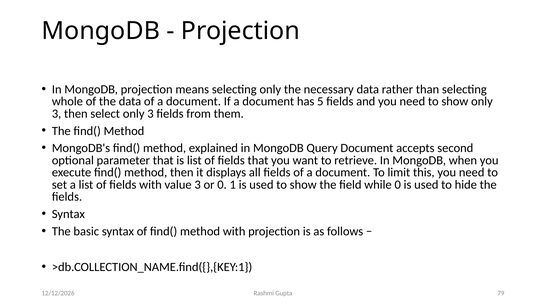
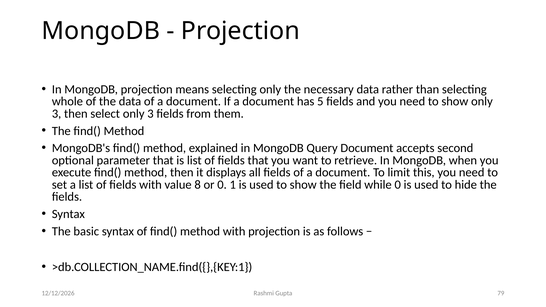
value 3: 3 -> 8 (198, 185)
